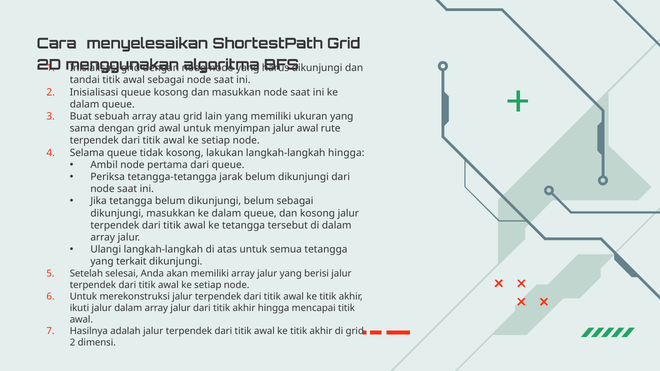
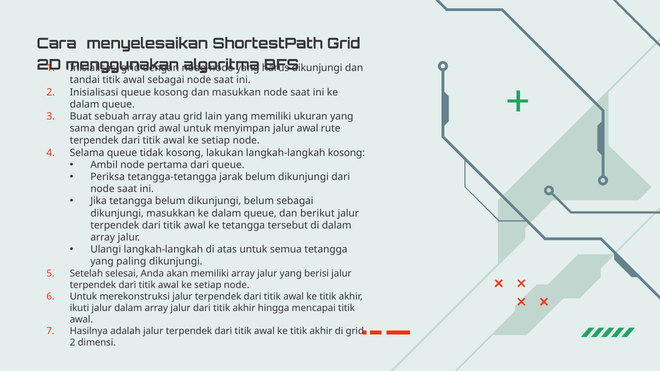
langkah-langkah hingga: hingga -> kosong (346, 153)
dan kosong: kosong -> berikut (317, 213)
terkait: terkait -> paling (131, 262)
